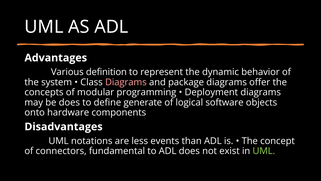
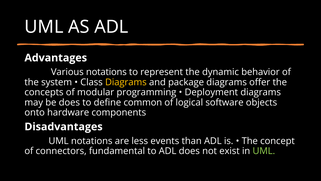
Various definition: definition -> notations (106, 72)
Diagrams colour: pink -> yellow (126, 82)
generate: generate -> common (143, 102)
